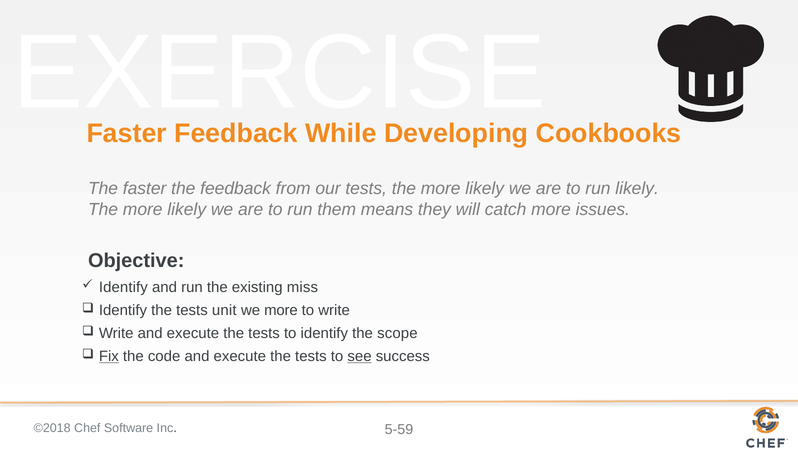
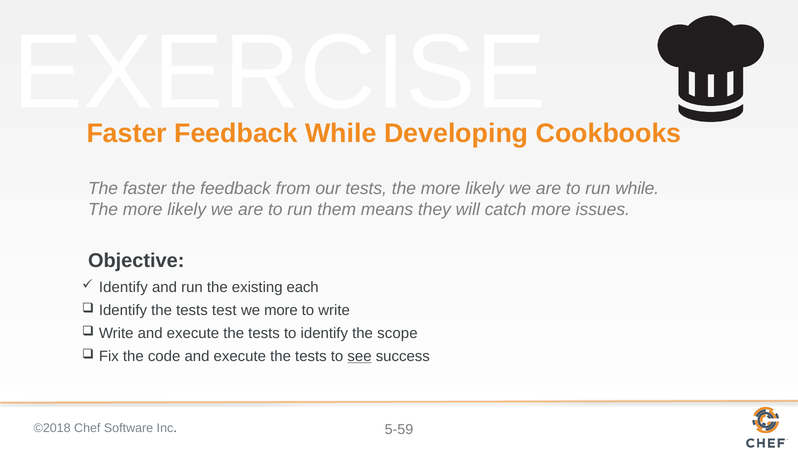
run likely: likely -> while (637, 188)
miss: miss -> each (303, 287)
unit: unit -> test (224, 310)
Fix underline: present -> none (109, 356)
